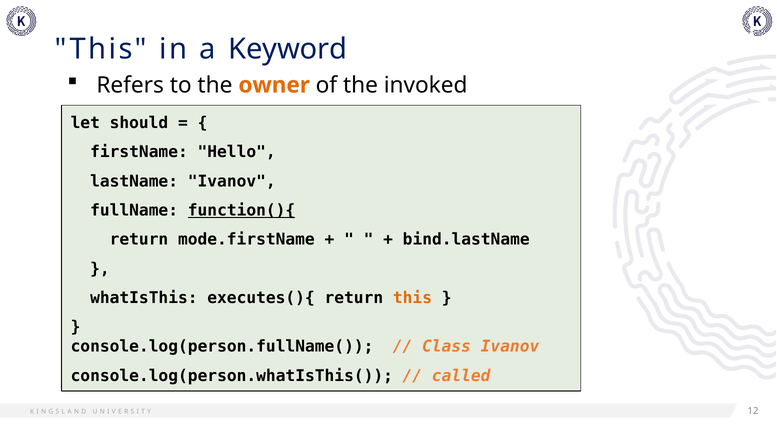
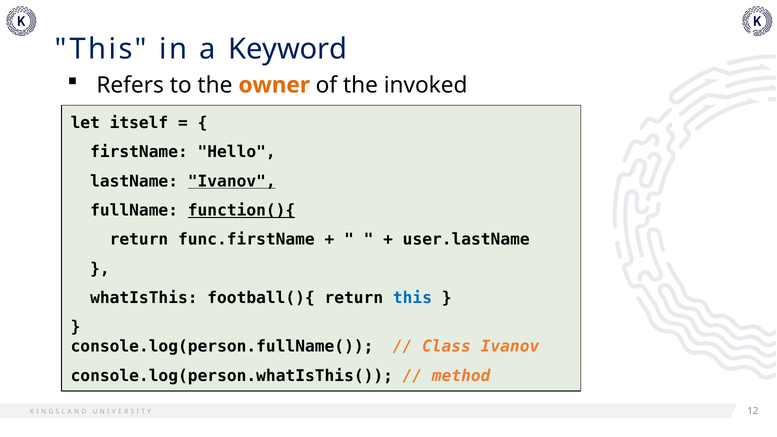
should: should -> itself (139, 123)
Ivanov underline: none -> present (232, 181)
mode.firstName: mode.firstName -> func.firstName (246, 240)
bind.lastName: bind.lastName -> user.lastName (466, 240)
executes(){: executes(){ -> football(){ (261, 298)
this colour: orange -> blue (412, 298)
called: called -> method (461, 376)
